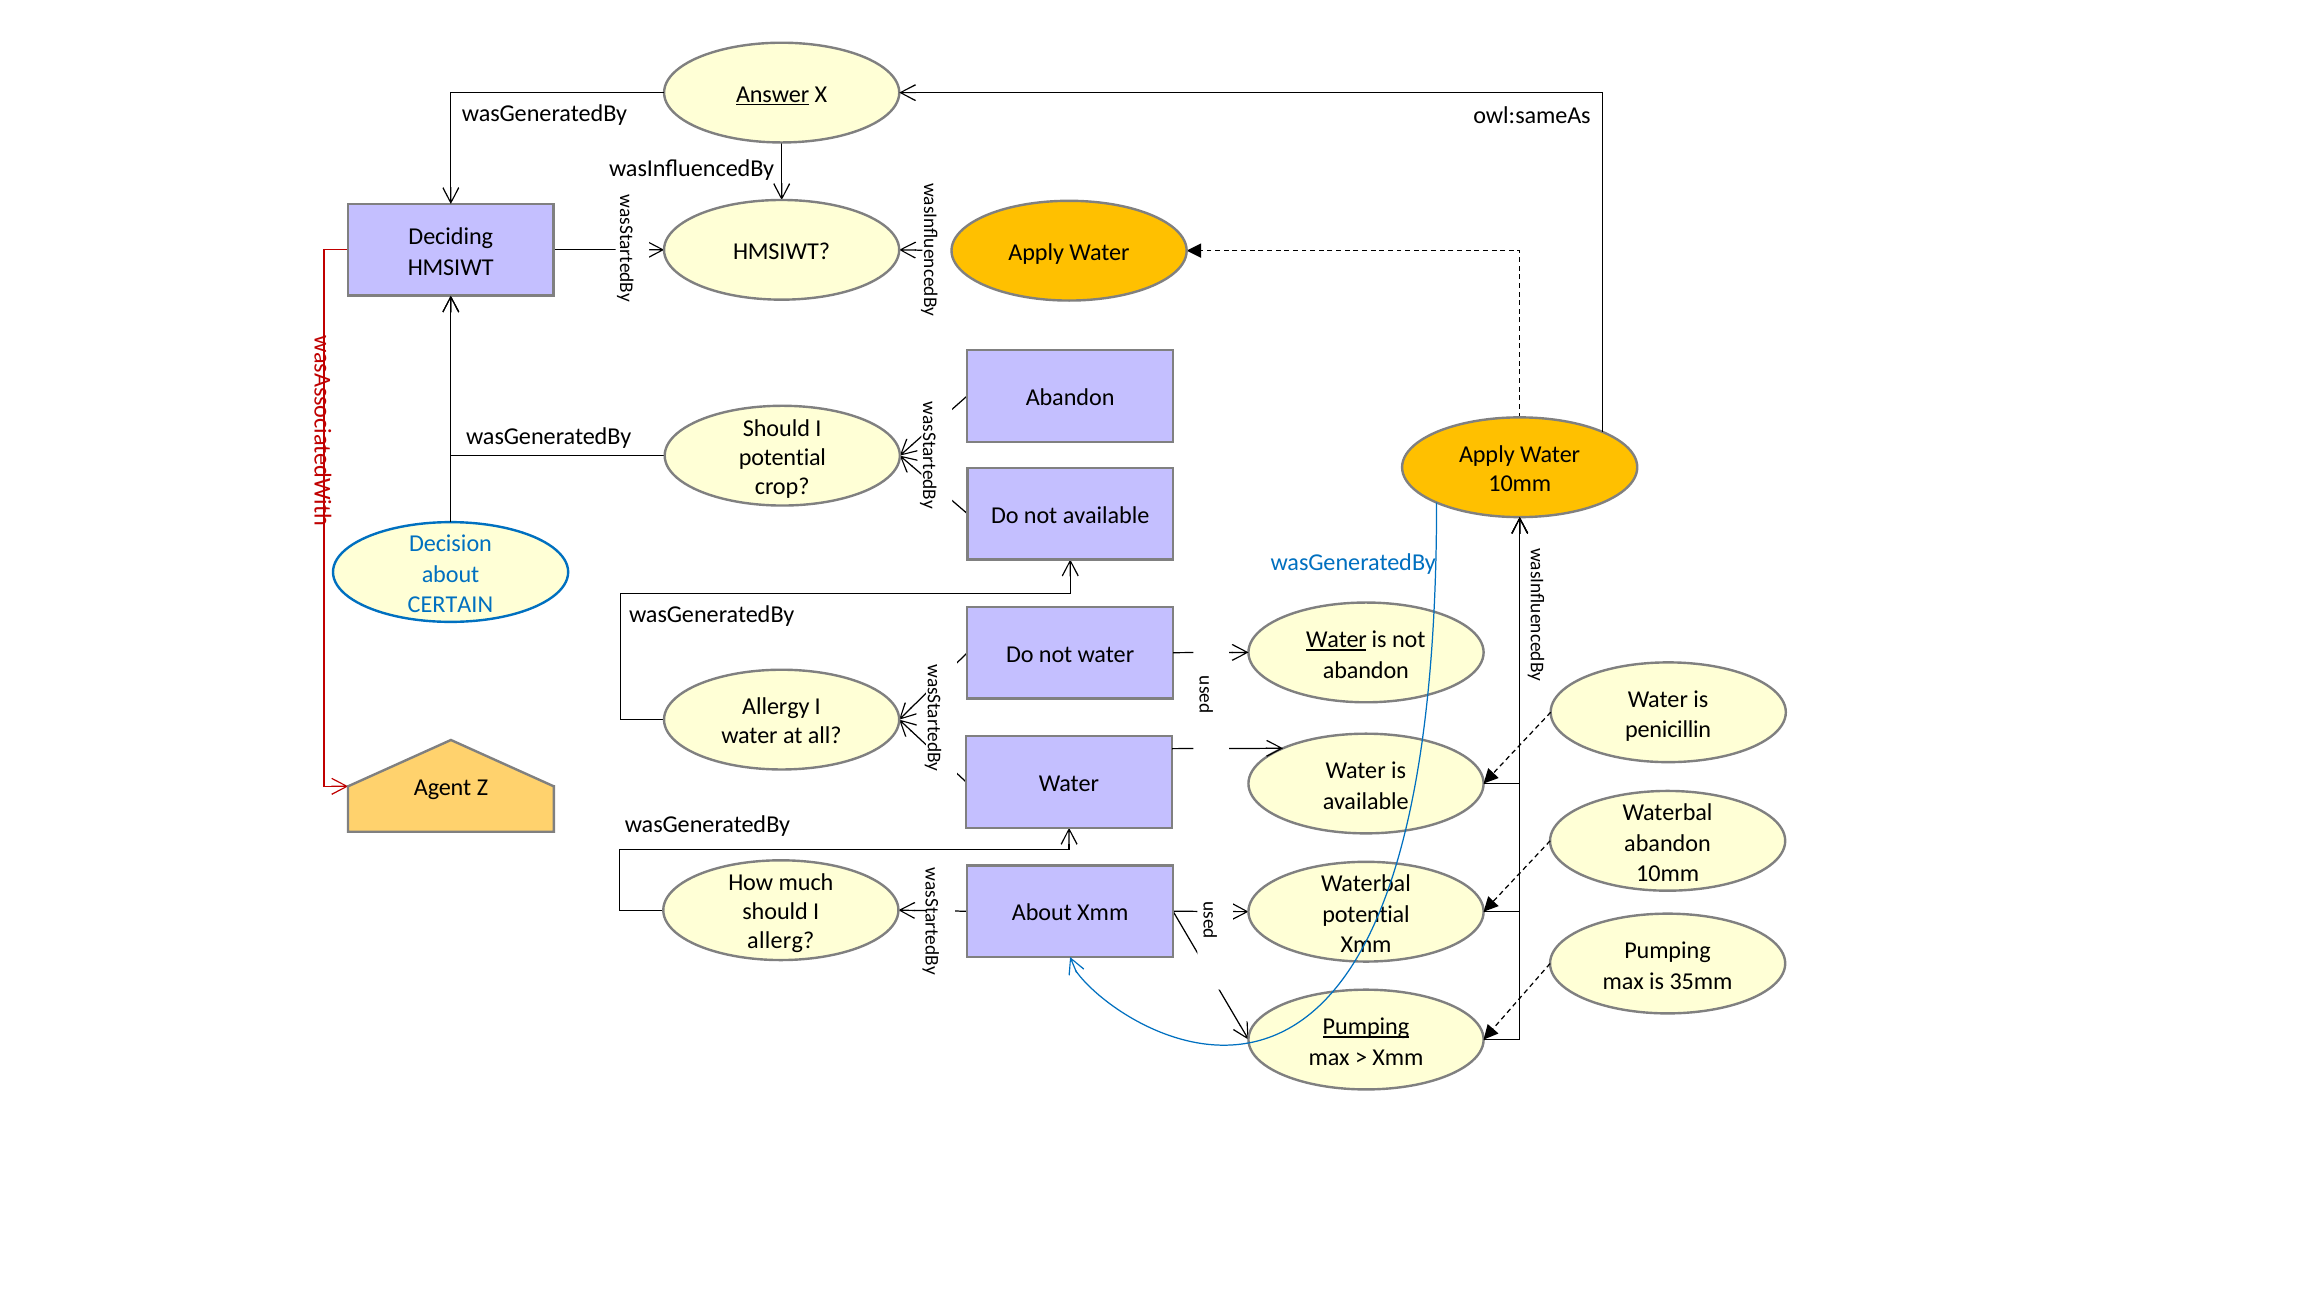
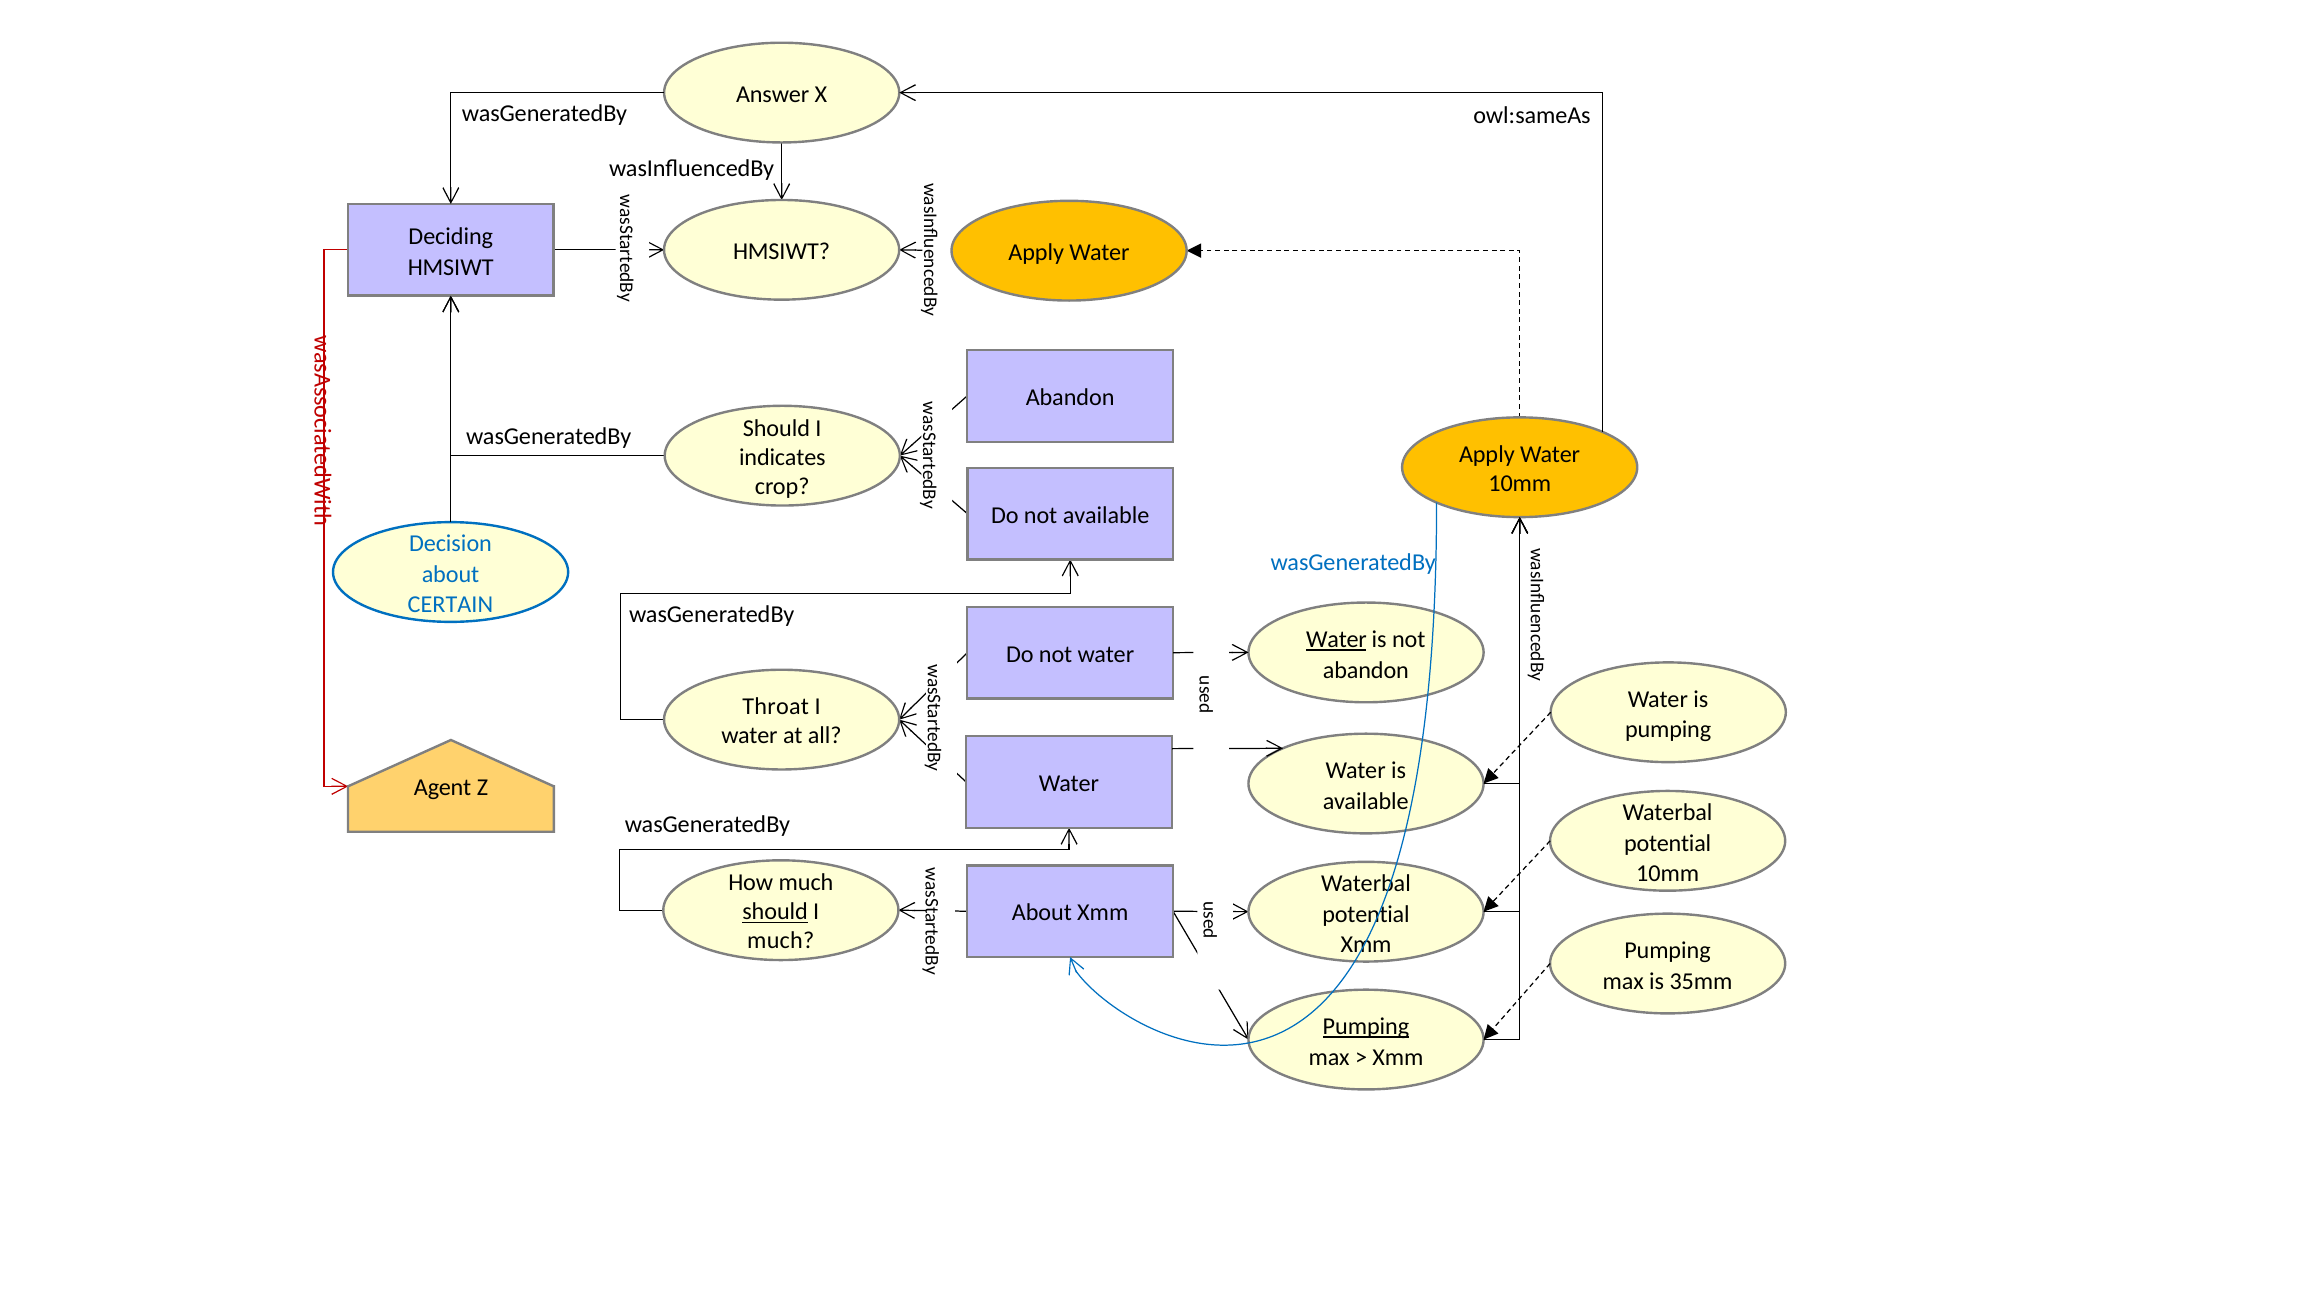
Answer underline: present -> none (773, 94)
potential: potential -> indicates (782, 457)
Allergy: Allergy -> Throat (776, 707)
penicillin: penicillin -> pumping (1668, 730)
abandon: abandon -> potential (1668, 843)
should underline: none -> present (775, 912)
allerg: allerg -> much (781, 941)
